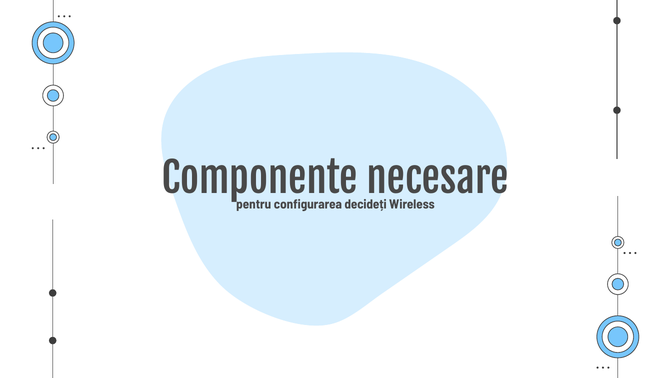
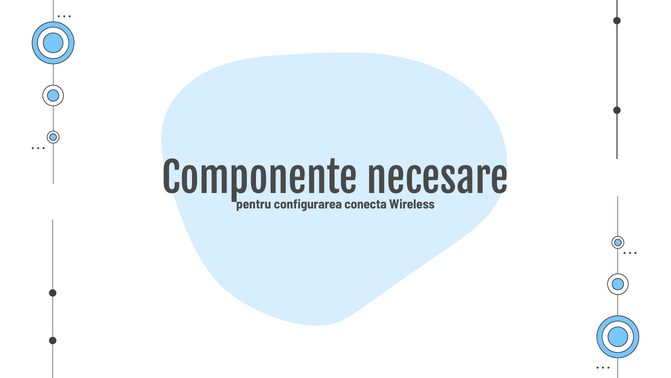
decideți: decideți -> conecta (366, 204)
